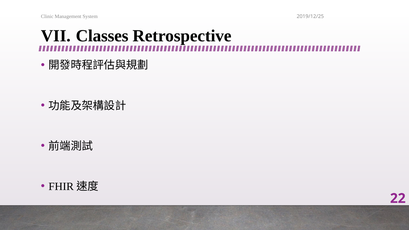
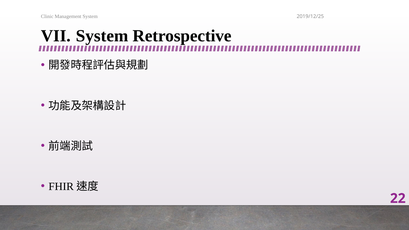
VII Classes: Classes -> System (102, 36)
